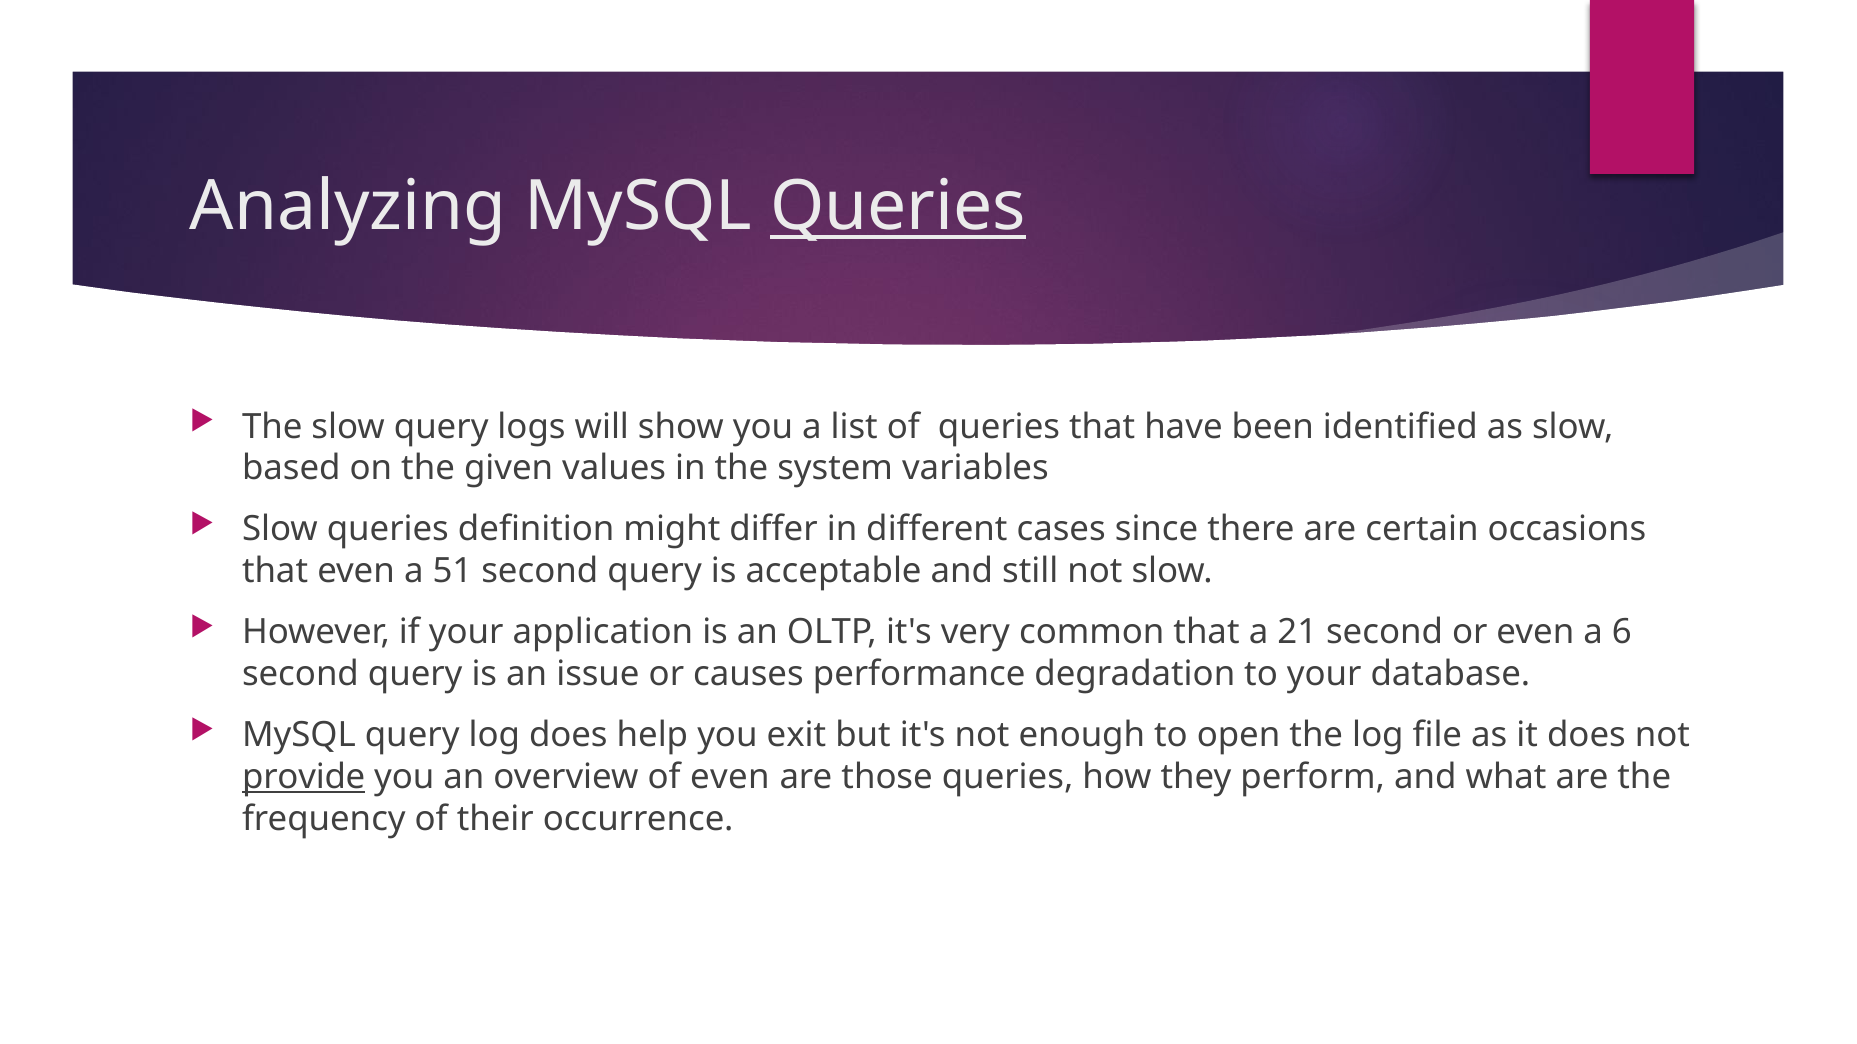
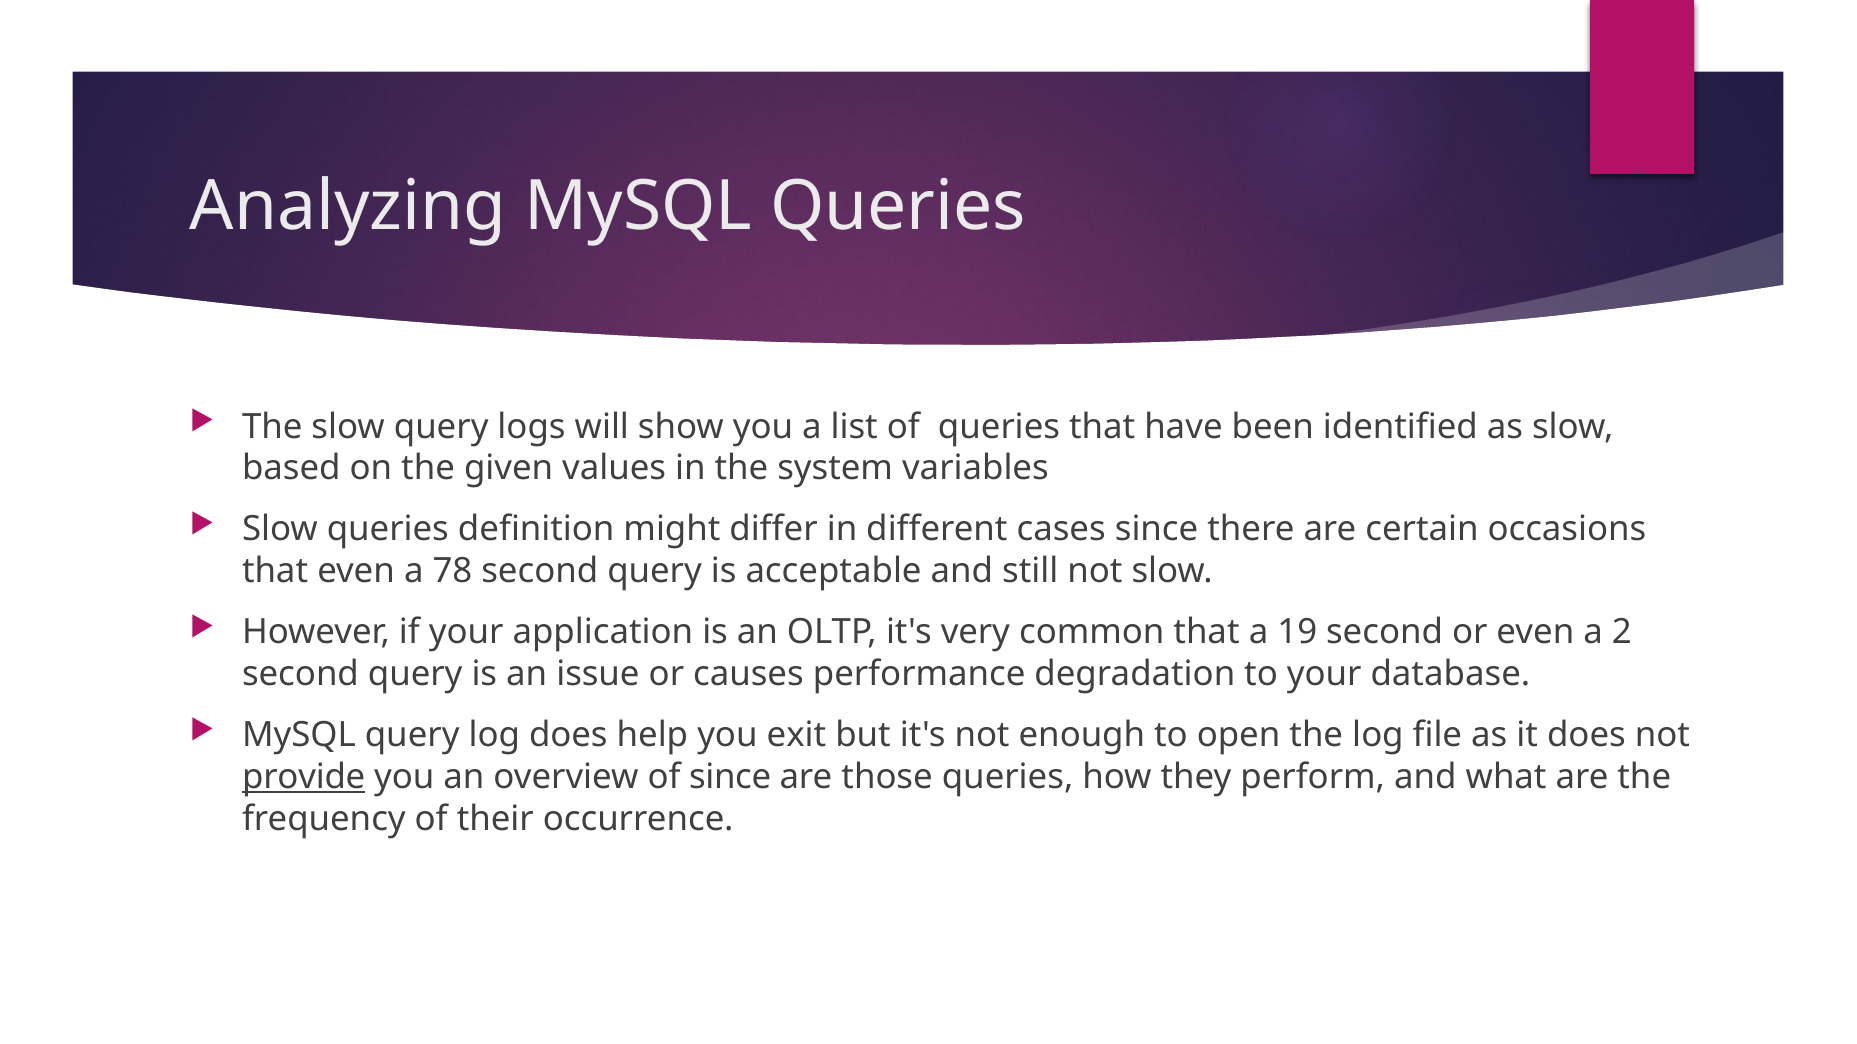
Queries underline: present -> none (898, 207)
51: 51 -> 78 (452, 572)
21: 21 -> 19 (1297, 633)
6: 6 -> 2 (1622, 633)
of even: even -> since (730, 777)
